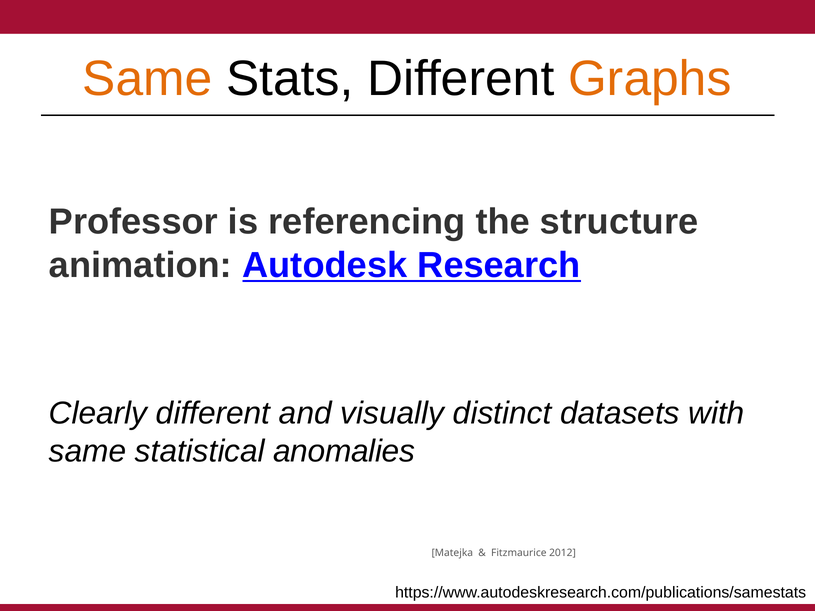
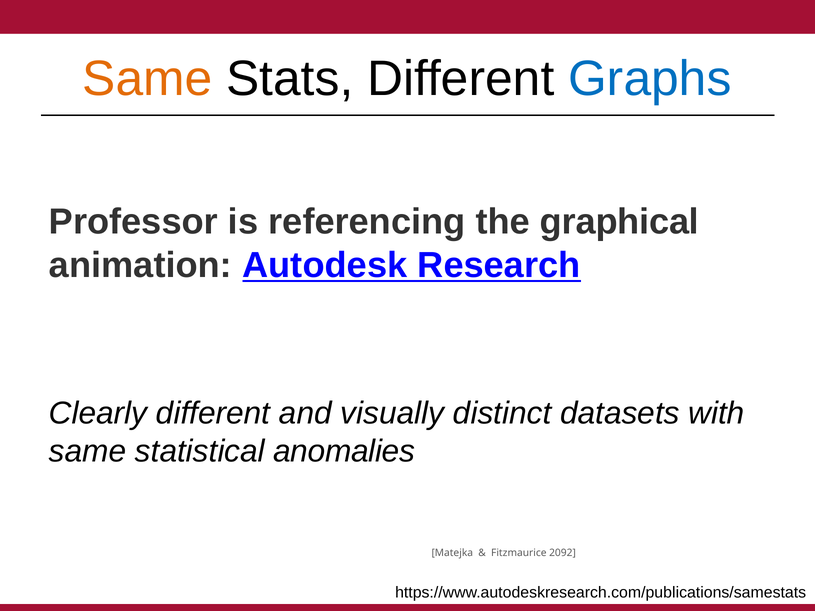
Graphs colour: orange -> blue (650, 79)
structure: structure -> graphical (619, 222)
2012: 2012 -> 2092 (563, 553)
